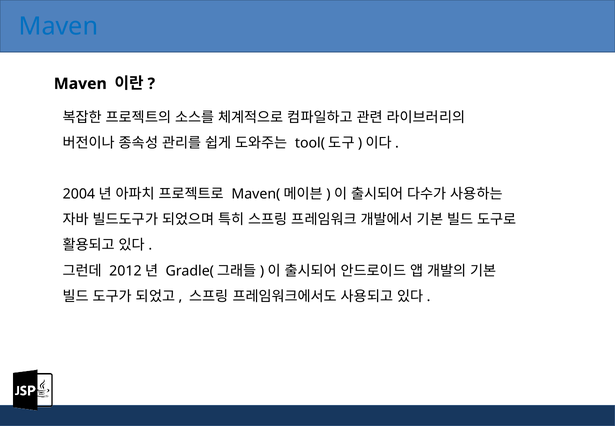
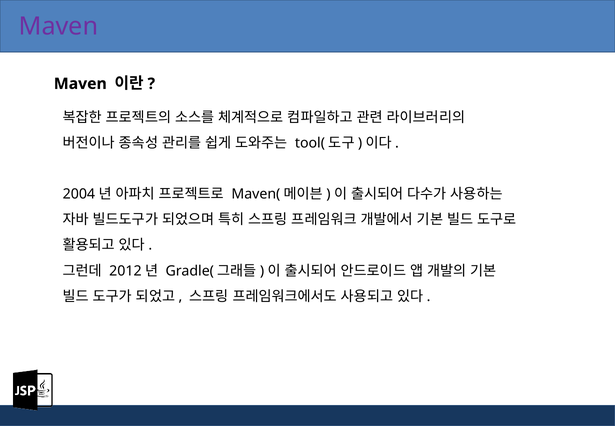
Maven colour: blue -> purple (58, 27)
